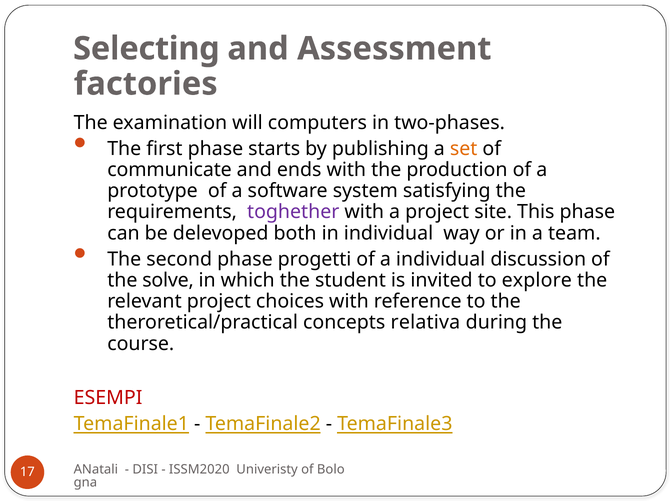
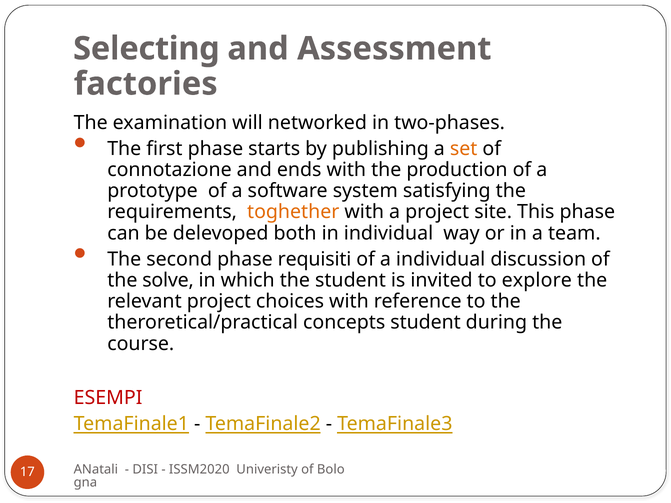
computers: computers -> networked (317, 123)
communicate: communicate -> connotazione (169, 170)
toghether colour: purple -> orange (293, 212)
progetti: progetti -> requisiti (315, 259)
concepts relativa: relativa -> student (426, 323)
